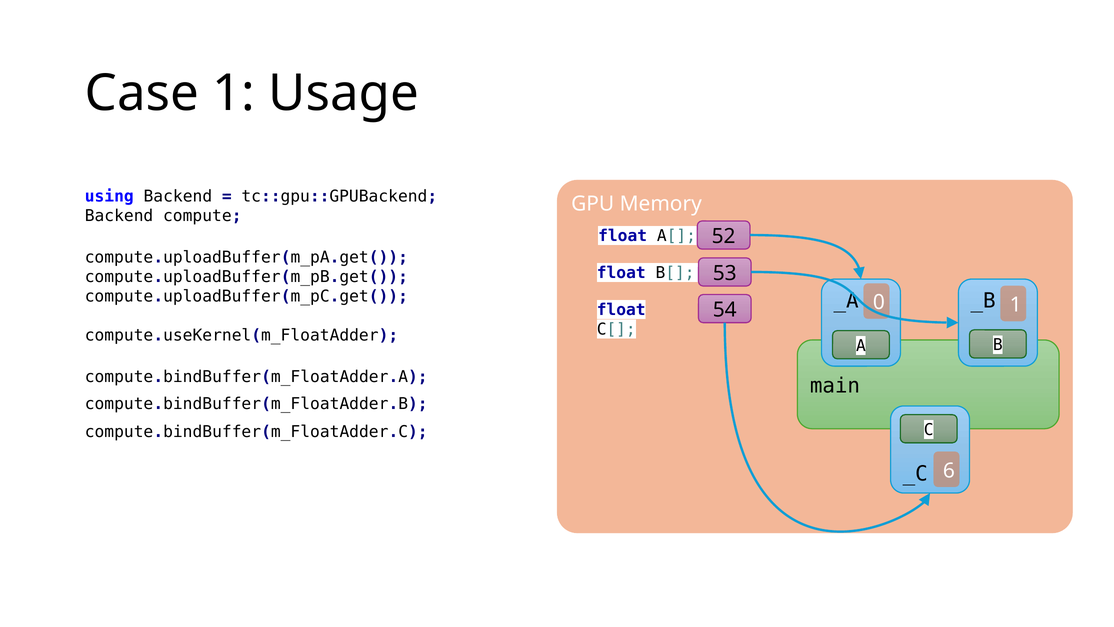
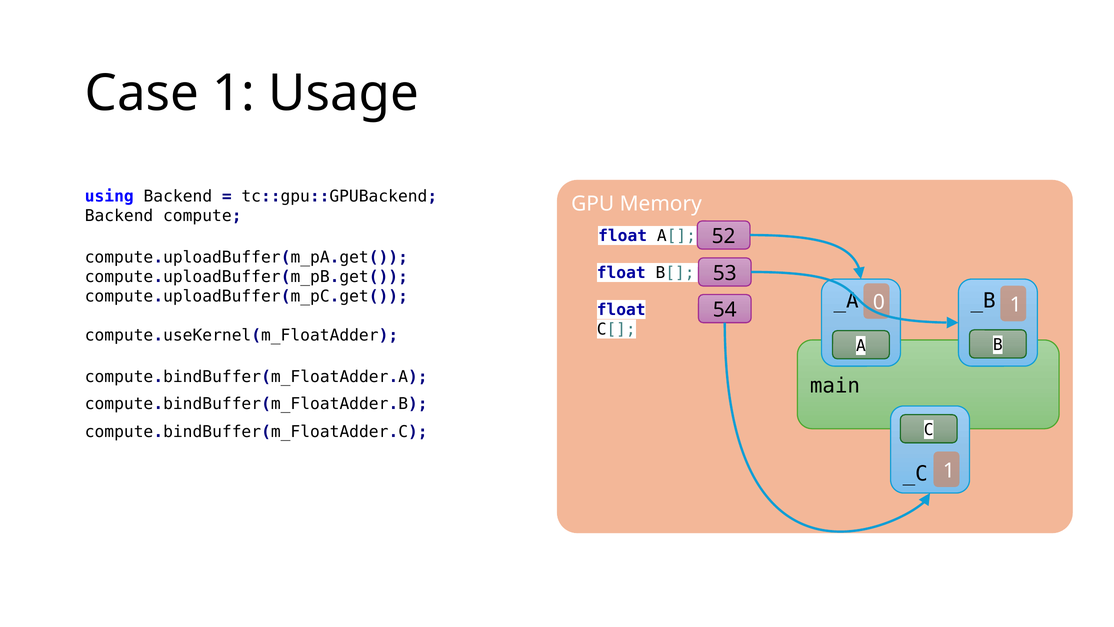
_C 6: 6 -> 1 (949, 470)
